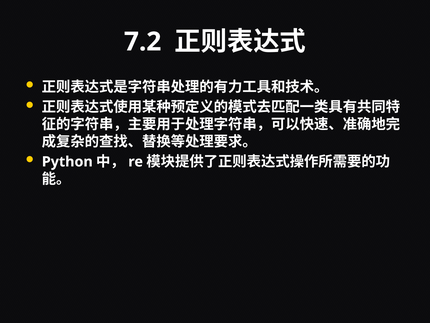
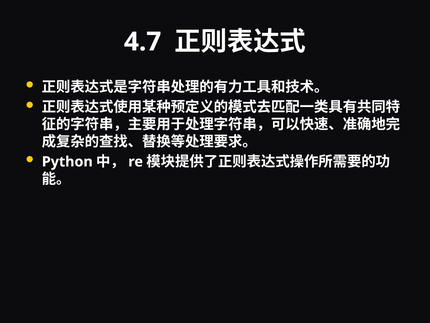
7.2: 7.2 -> 4.7 (143, 42)
